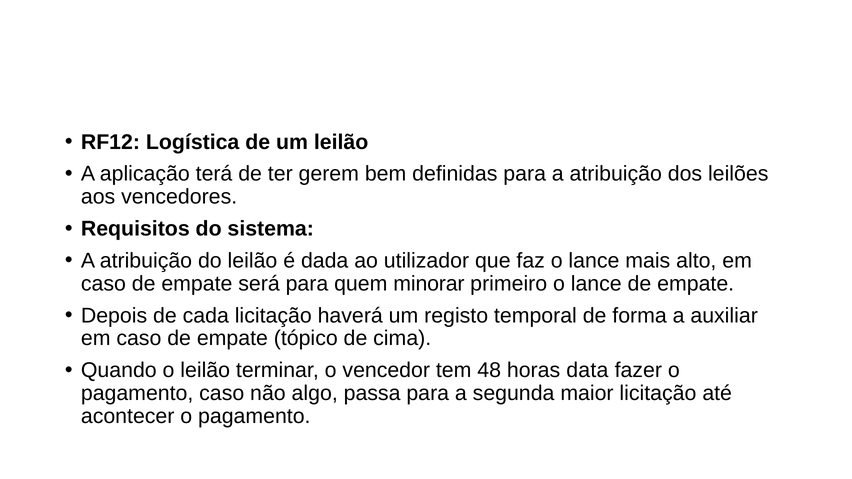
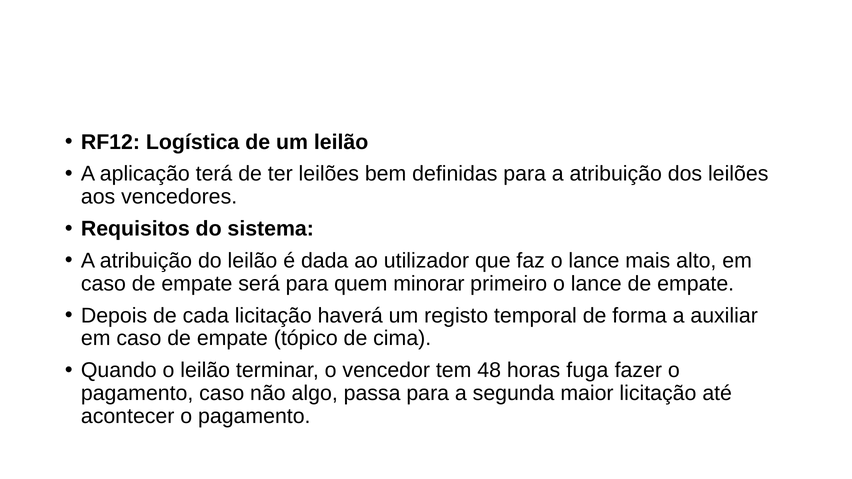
ter gerem: gerem -> leilões (329, 174)
data: data -> fuga (587, 371)
